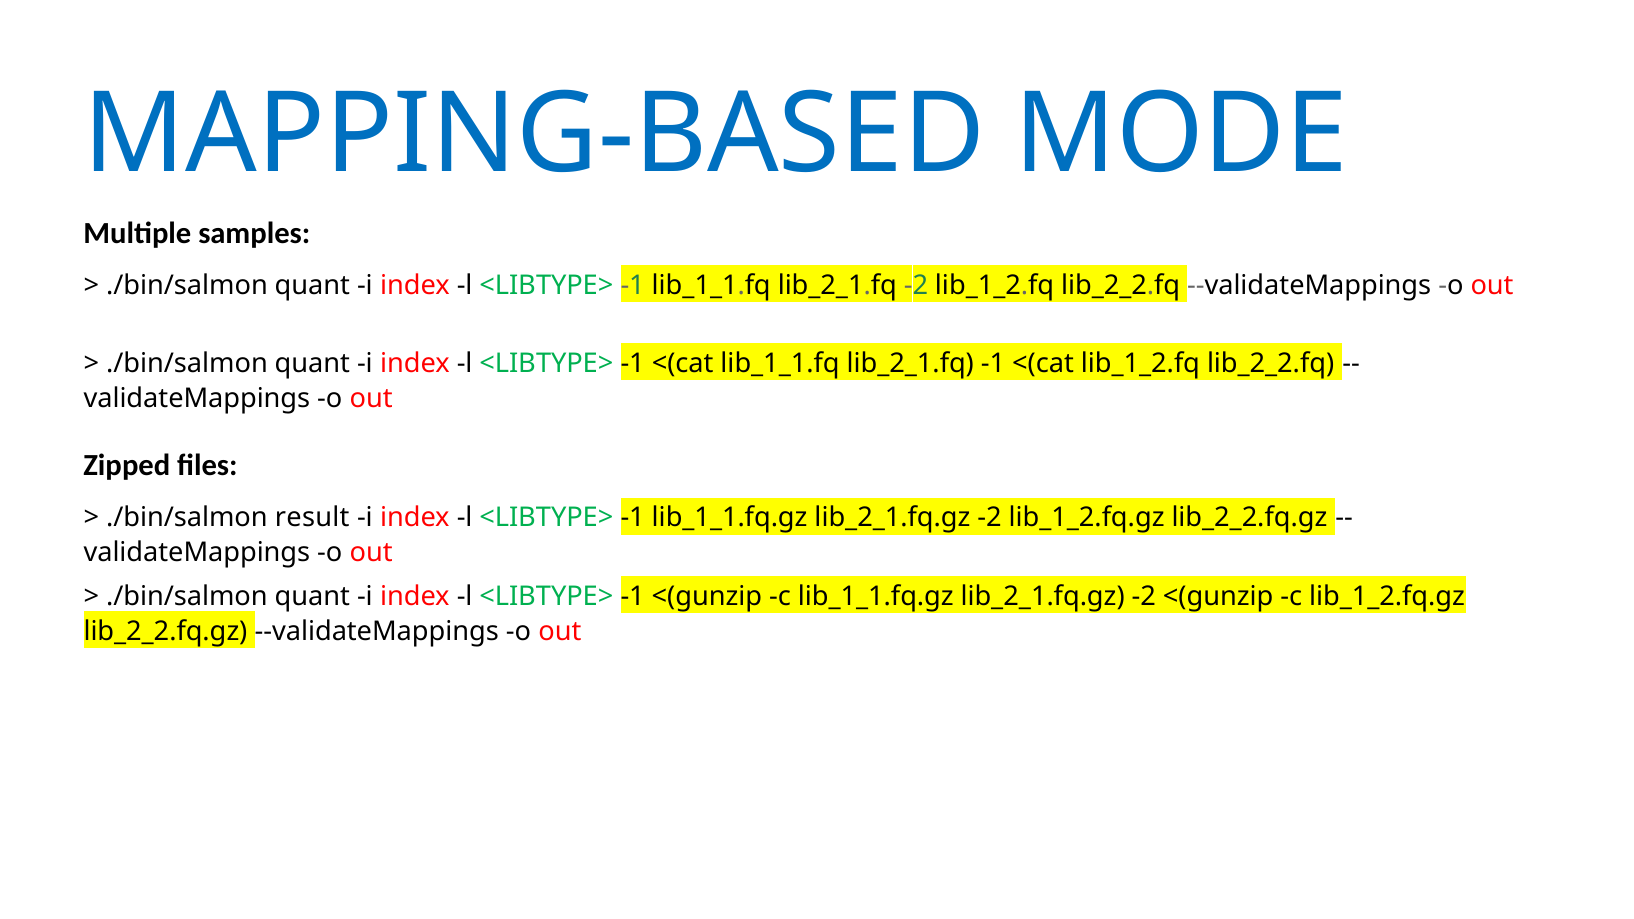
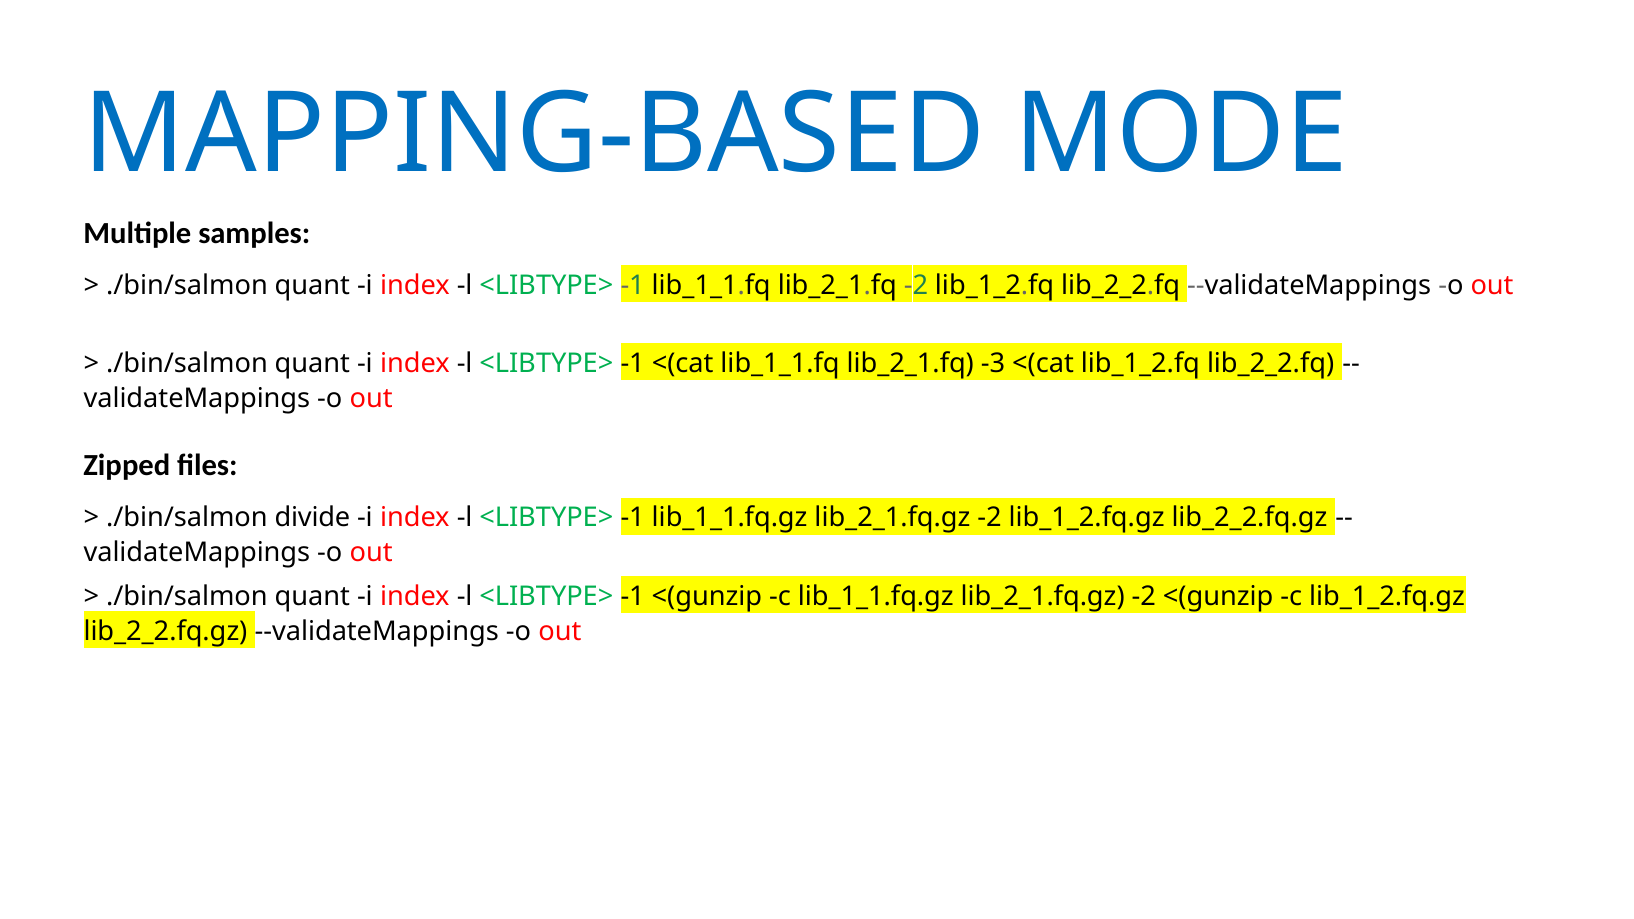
lib_2_1.fq -1: -1 -> -3 (993, 363)
result: result -> divide (312, 518)
